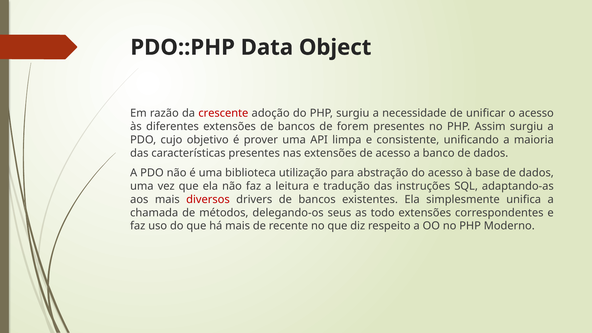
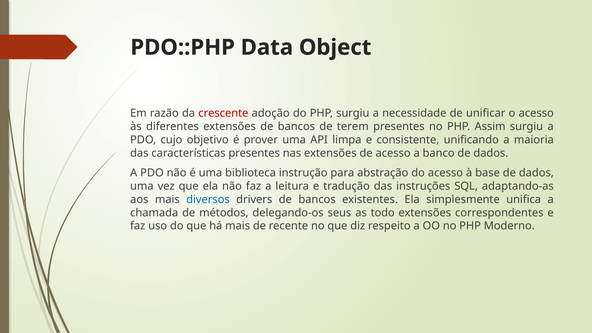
forem: forem -> terem (353, 127)
utilização: utilização -> instrução (303, 173)
diversos colour: red -> blue (208, 199)
